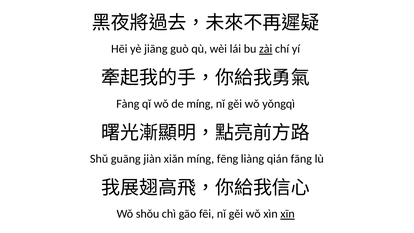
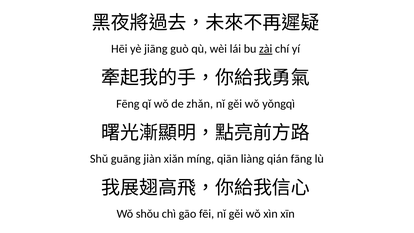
Fàng: Fàng -> Fēng (128, 104)
de míng: míng -> zhǎn (200, 104)
fēng: fēng -> qiān (228, 159)
xīn underline: present -> none (288, 214)
